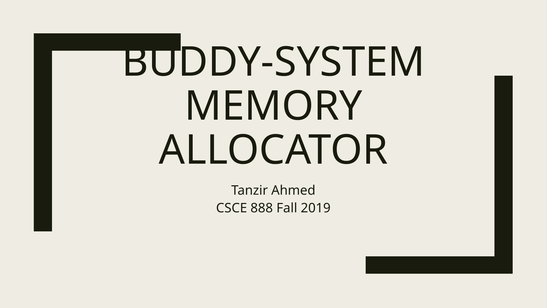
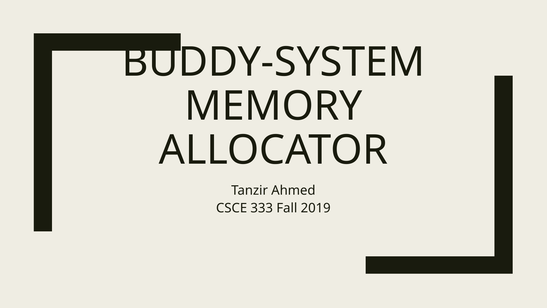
888: 888 -> 333 (262, 208)
